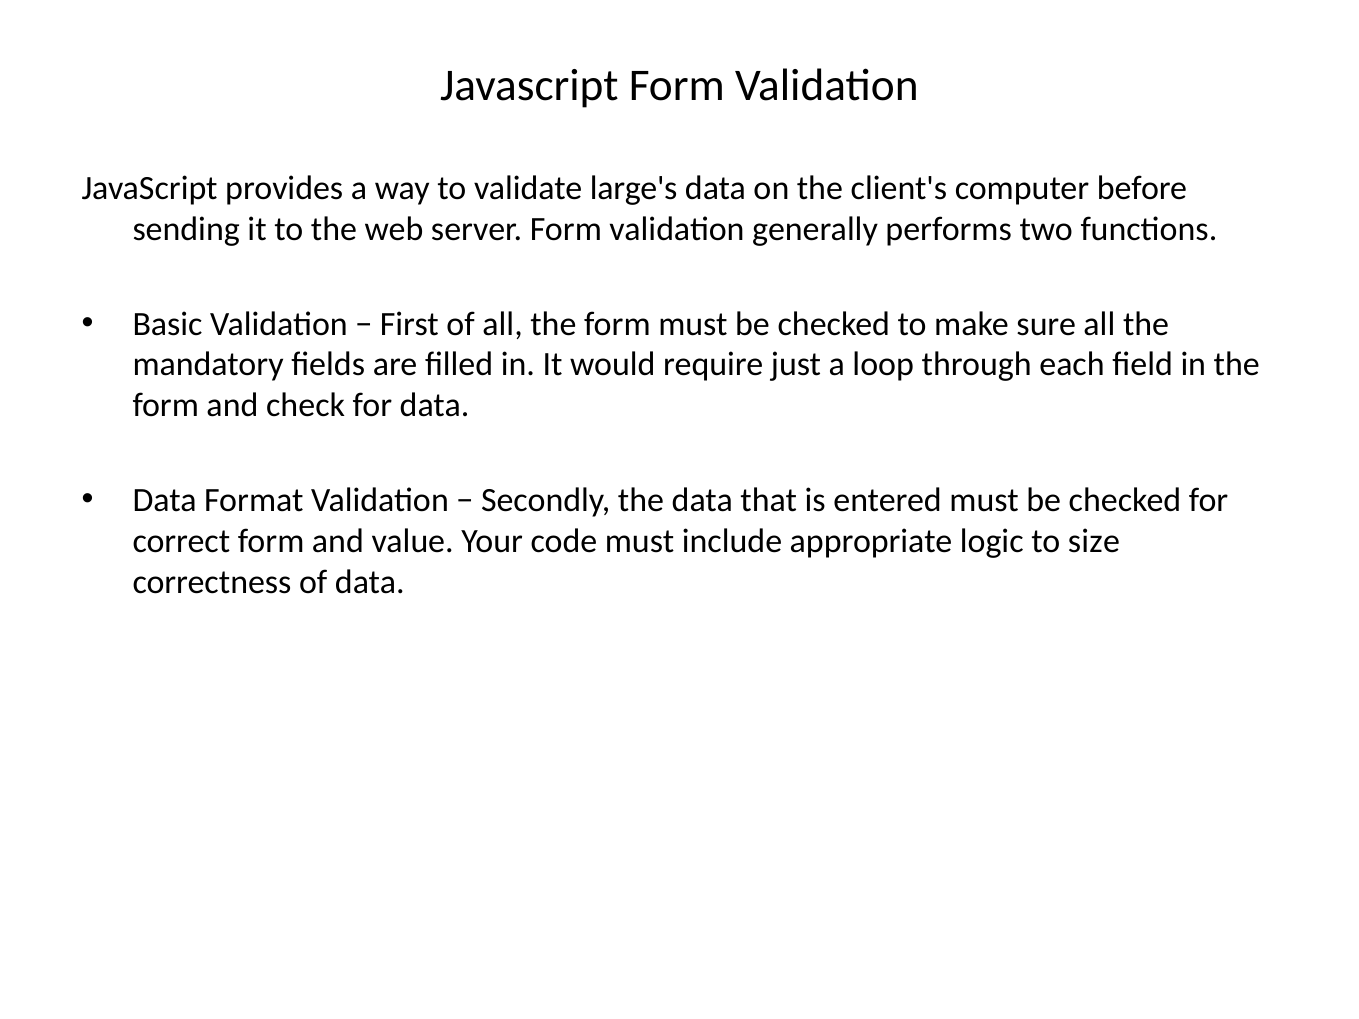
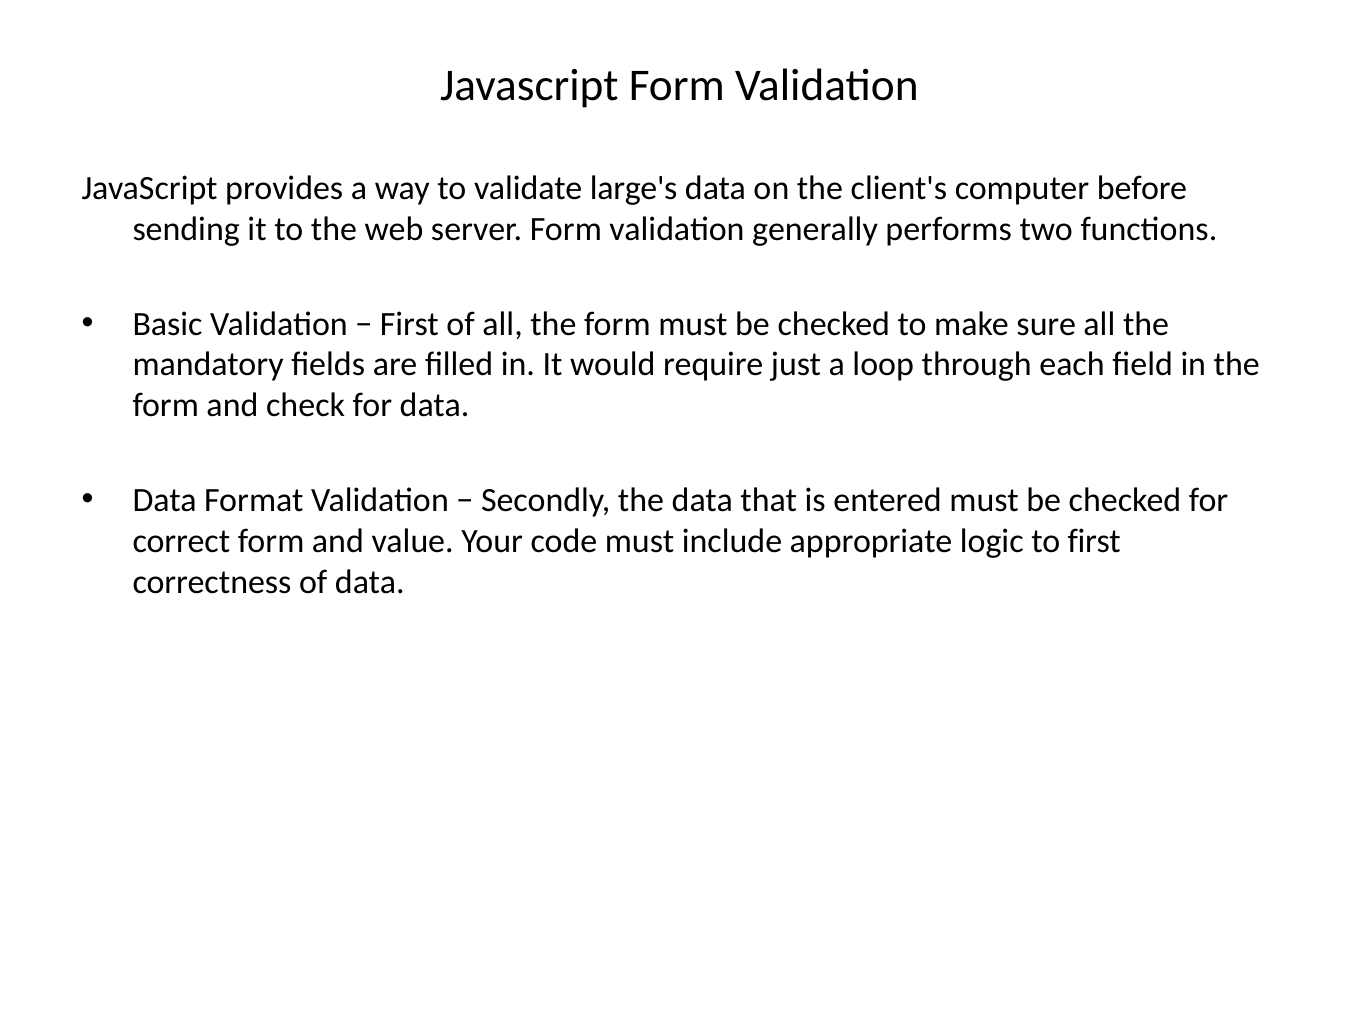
to size: size -> first (1094, 541)
